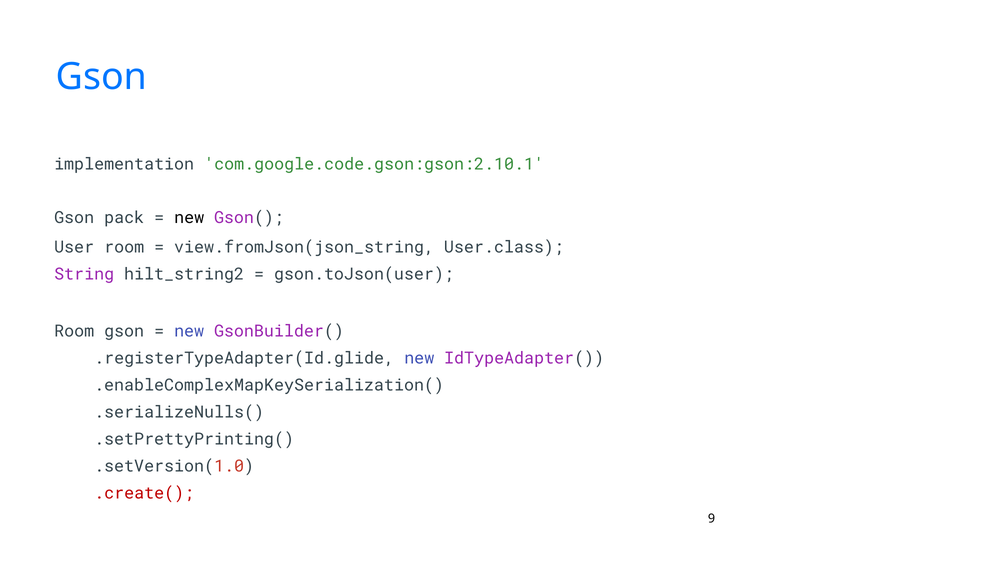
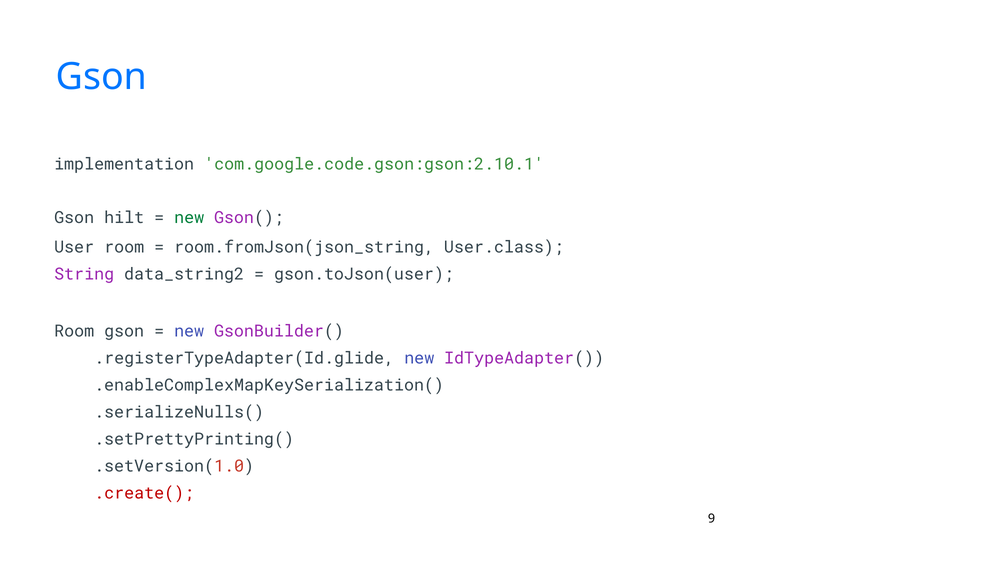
pack: pack -> hilt (124, 218)
new colour: black -> green (189, 218)
view.fromJson(json_string: view.fromJson(json_string -> room.fromJson(json_string (304, 247)
hilt_string2: hilt_string2 -> data_string2 (184, 274)
